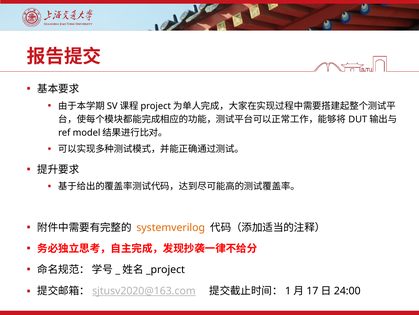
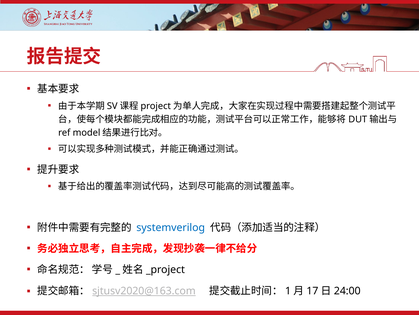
systemverilog colour: orange -> blue (171, 227)
